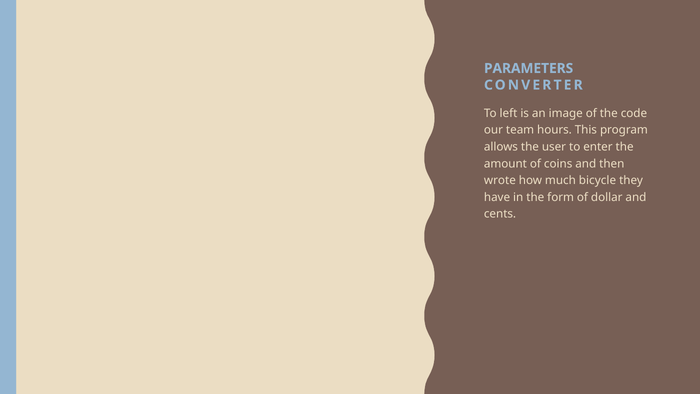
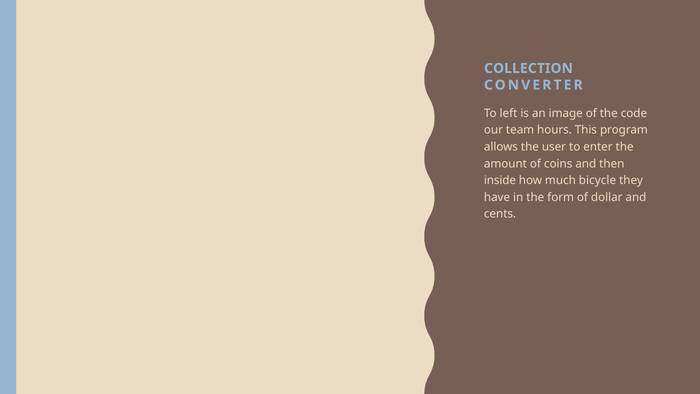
PARAMETERS: PARAMETERS -> COLLECTION (528, 68)
wrote: wrote -> inside (500, 180)
